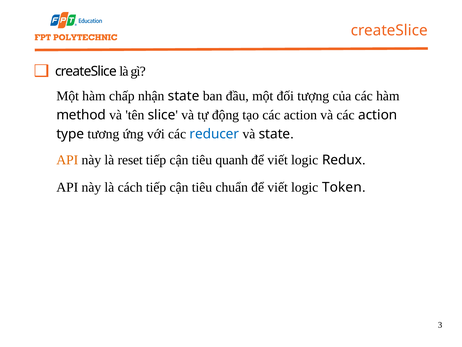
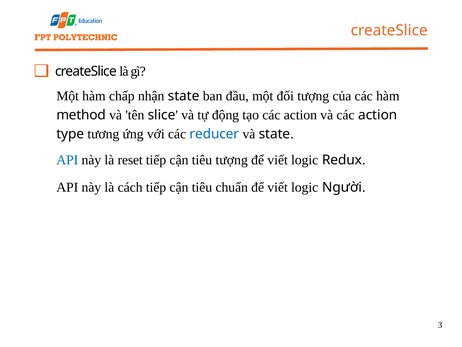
API colour: orange -> blue (67, 160)
tiêu quanh: quanh -> tượng (232, 160)
Token: Token -> Người (342, 188)
